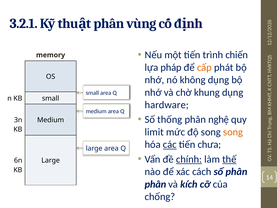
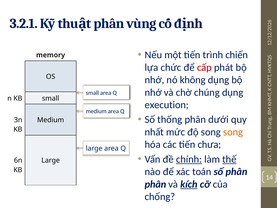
pháp: pháp -> chức (171, 67)
cấp colour: orange -> red (204, 67)
khung: khung -> chúng (207, 92)
hardware: hardware -> execution (167, 105)
nghệ: nghệ -> dưới (219, 119)
limit: limit -> nhất (154, 132)
các underline: present -> none (170, 144)
cách: cách -> toán (202, 171)
kích underline: none -> present (189, 184)
